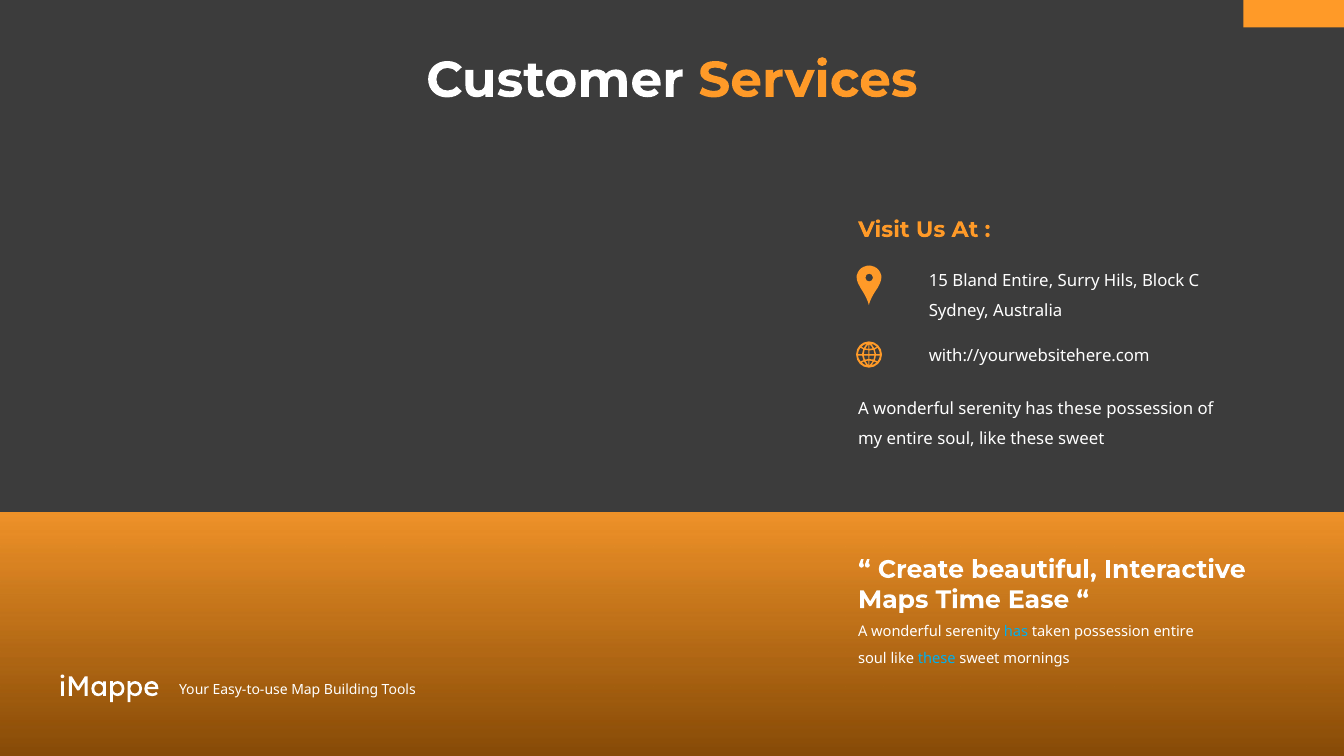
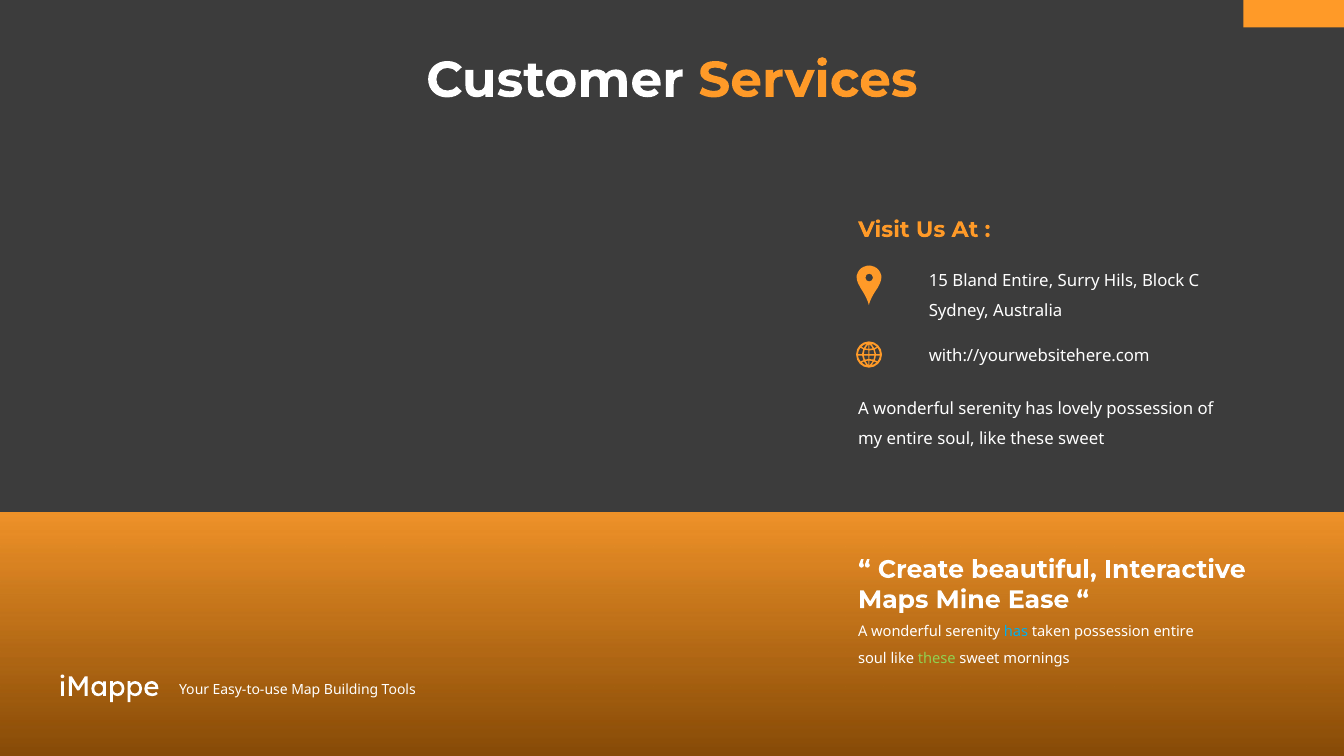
has these: these -> lovely (1080, 409)
Time: Time -> Mine (968, 600)
these colour: light blue -> light green (937, 658)
